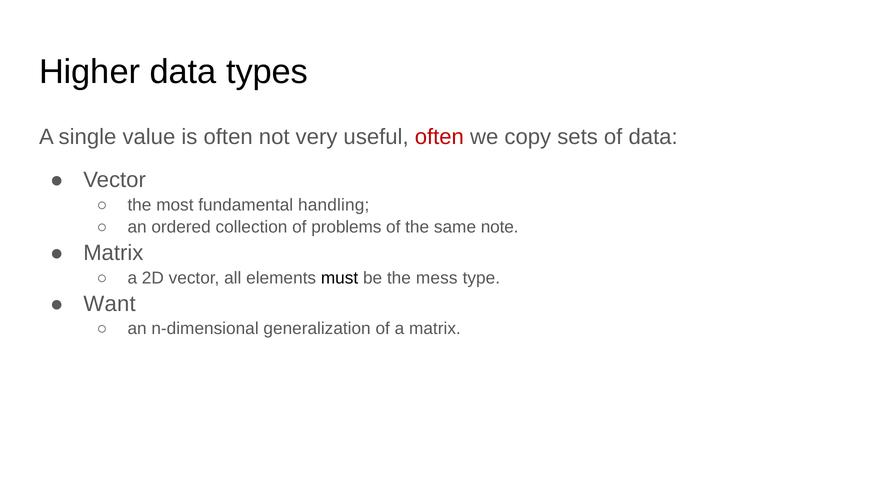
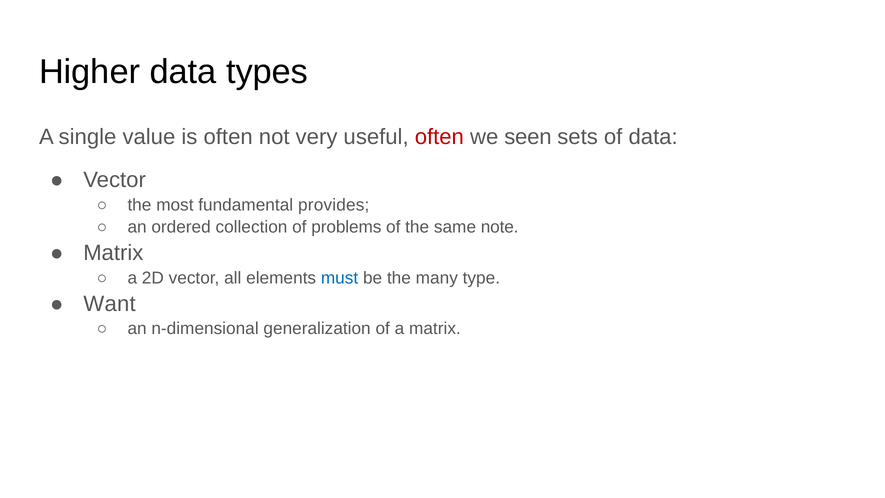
copy: copy -> seen (528, 137)
handling: handling -> provides (334, 205)
must colour: black -> blue (340, 278)
mess: mess -> many (437, 278)
